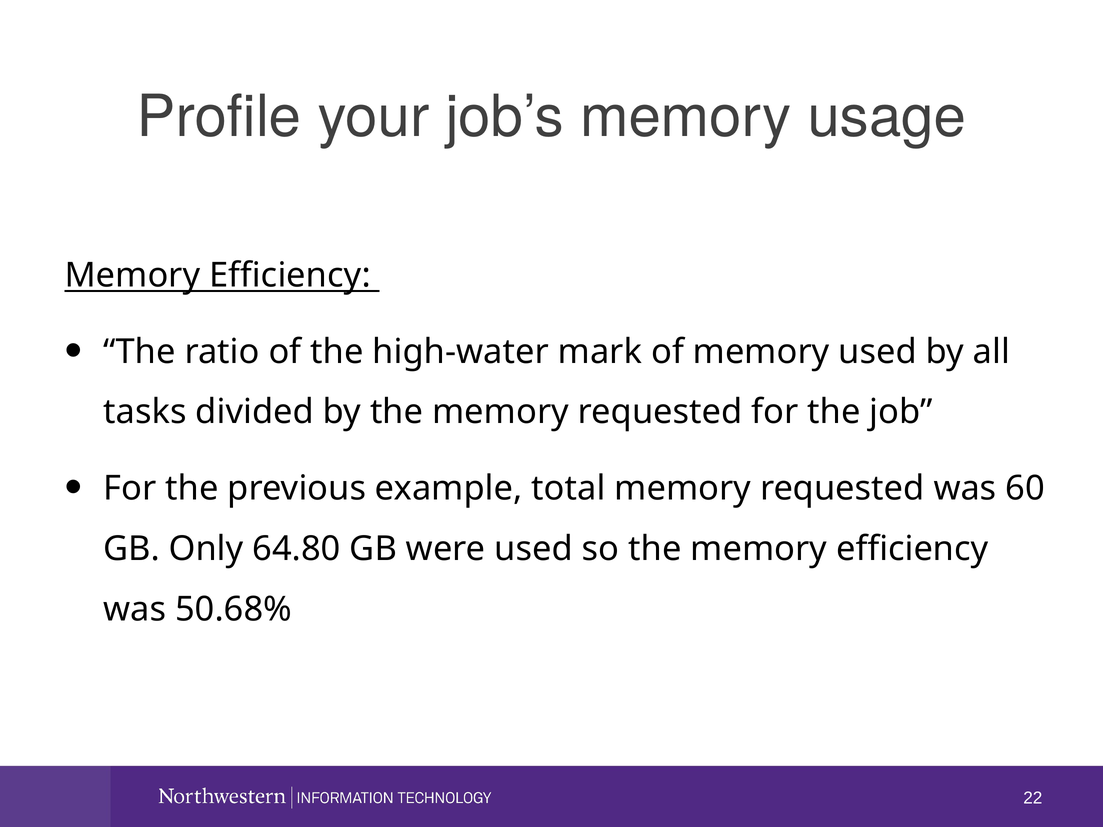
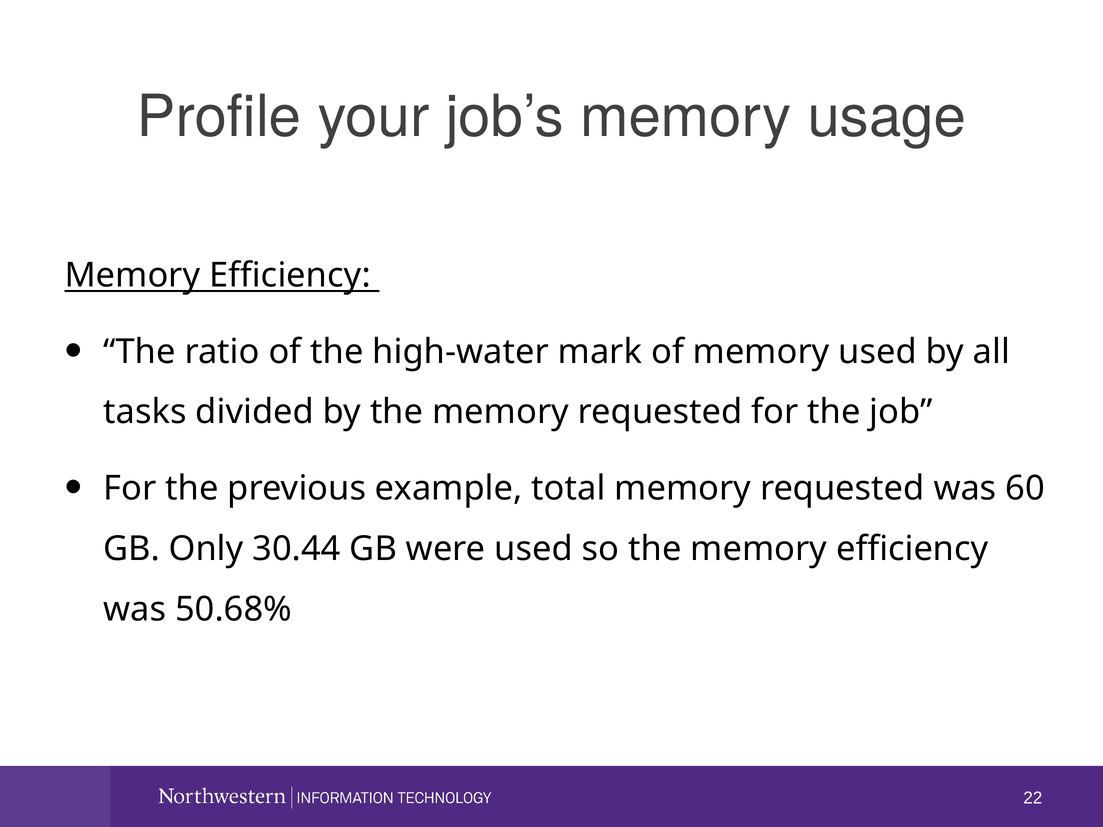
64.80: 64.80 -> 30.44 (296, 549)
